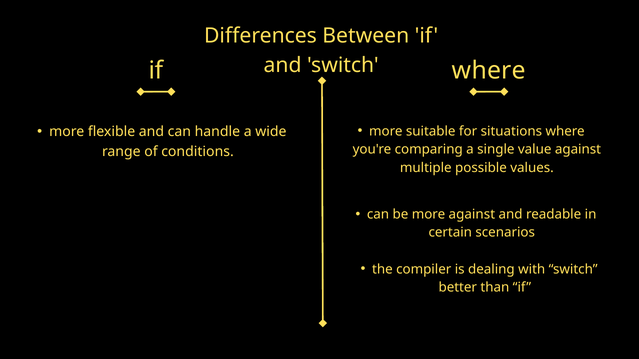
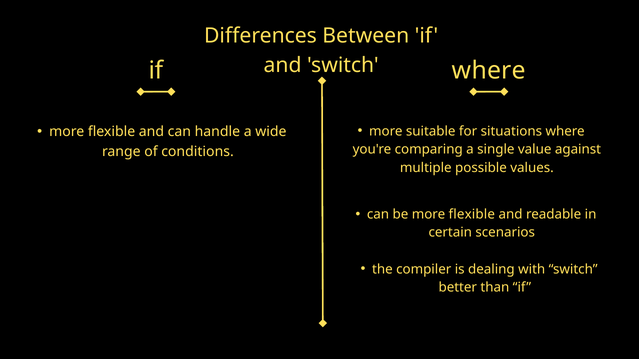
be more against: against -> flexible (472, 215)
